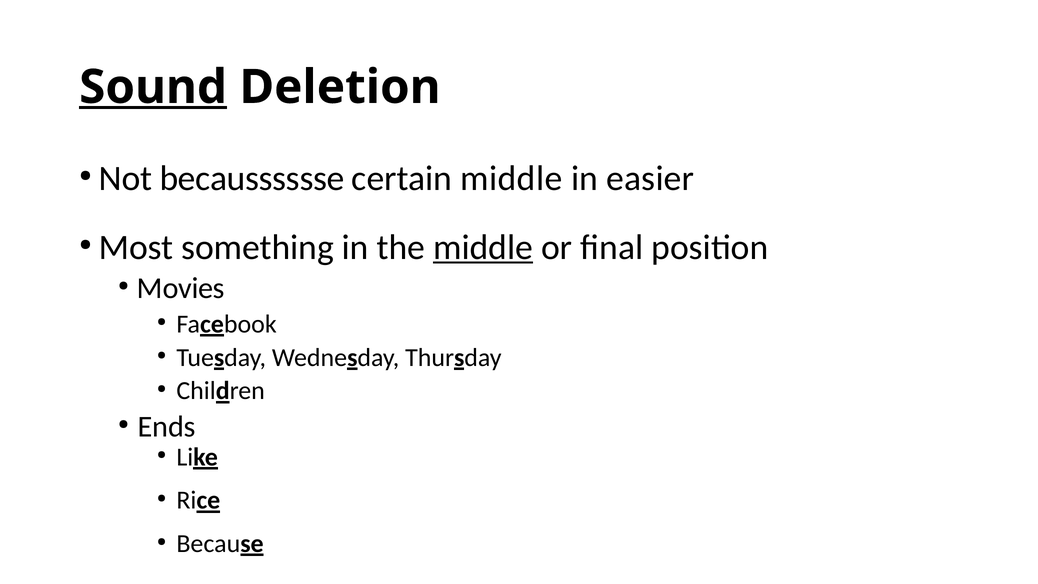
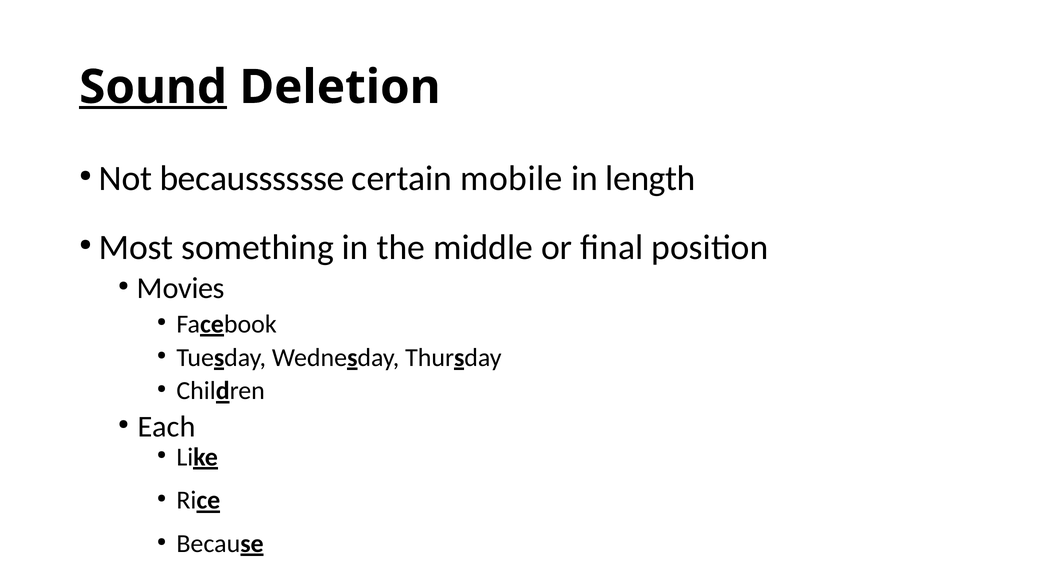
certain middle: middle -> mobile (511, 178)
easier: easier -> length (651, 178)
middle underline: present -> none (483, 247)
Ends: Ends -> Each (167, 427)
